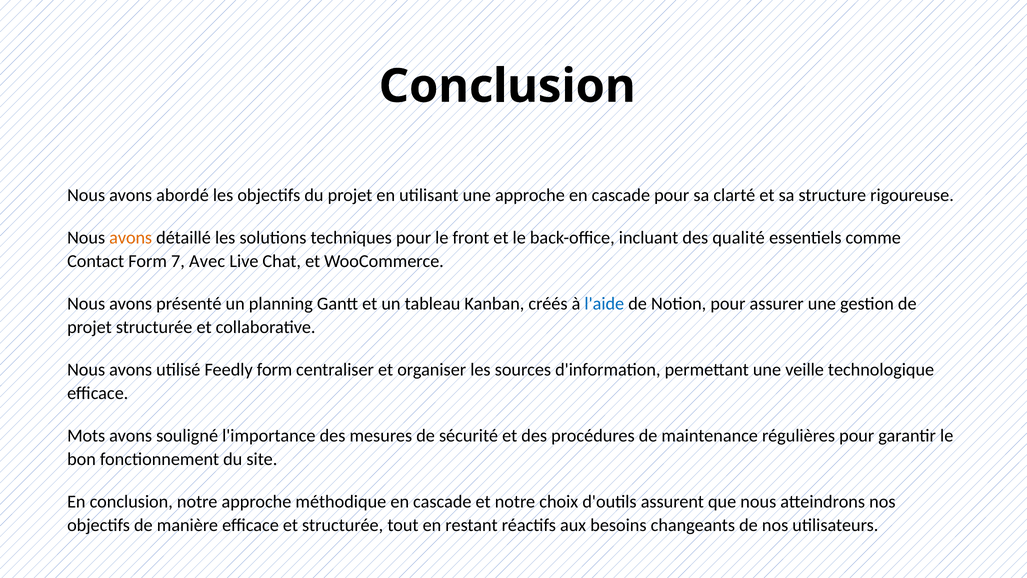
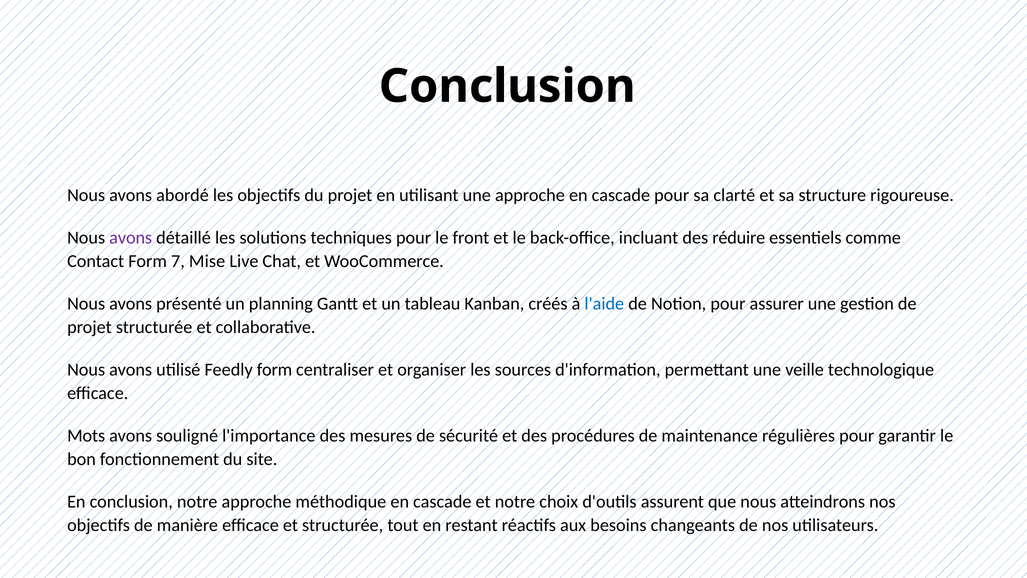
avons colour: orange -> purple (131, 238)
qualité: qualité -> réduire (739, 238)
Avec: Avec -> Mise (207, 261)
